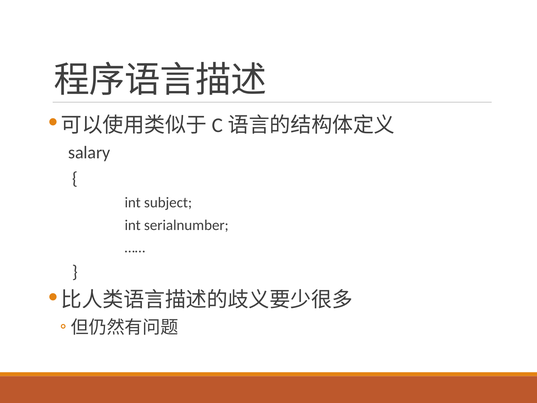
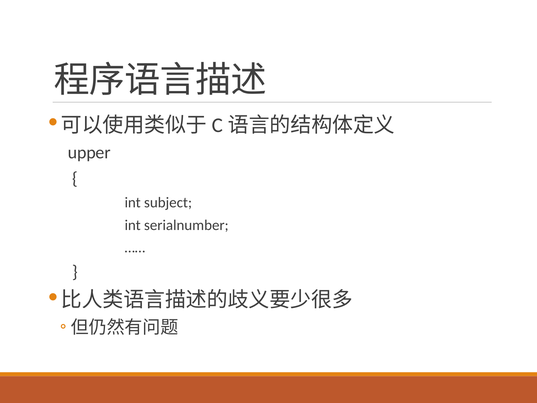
salary: salary -> upper (89, 153)
